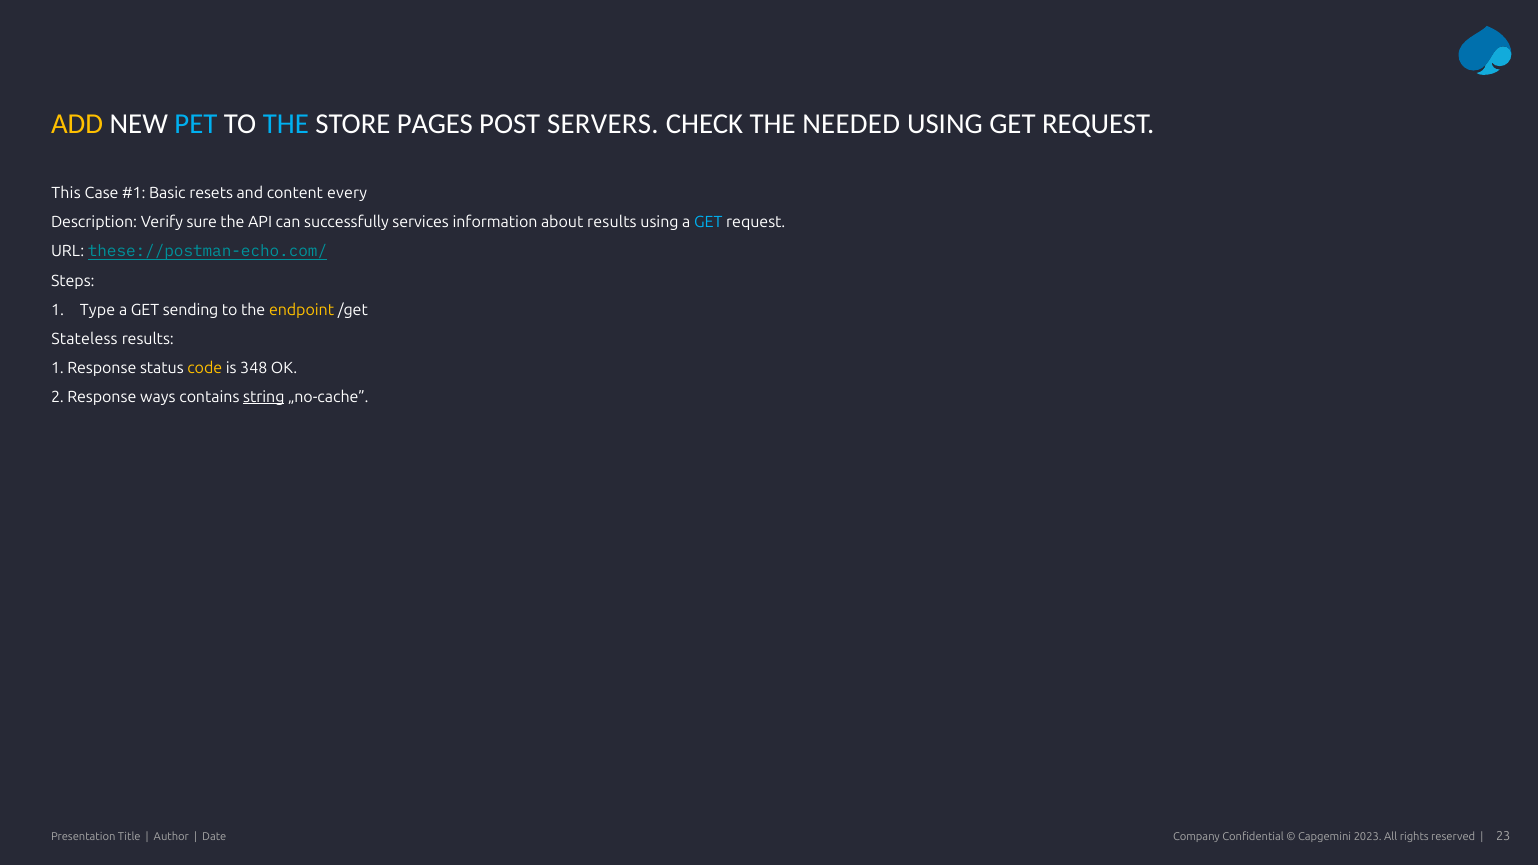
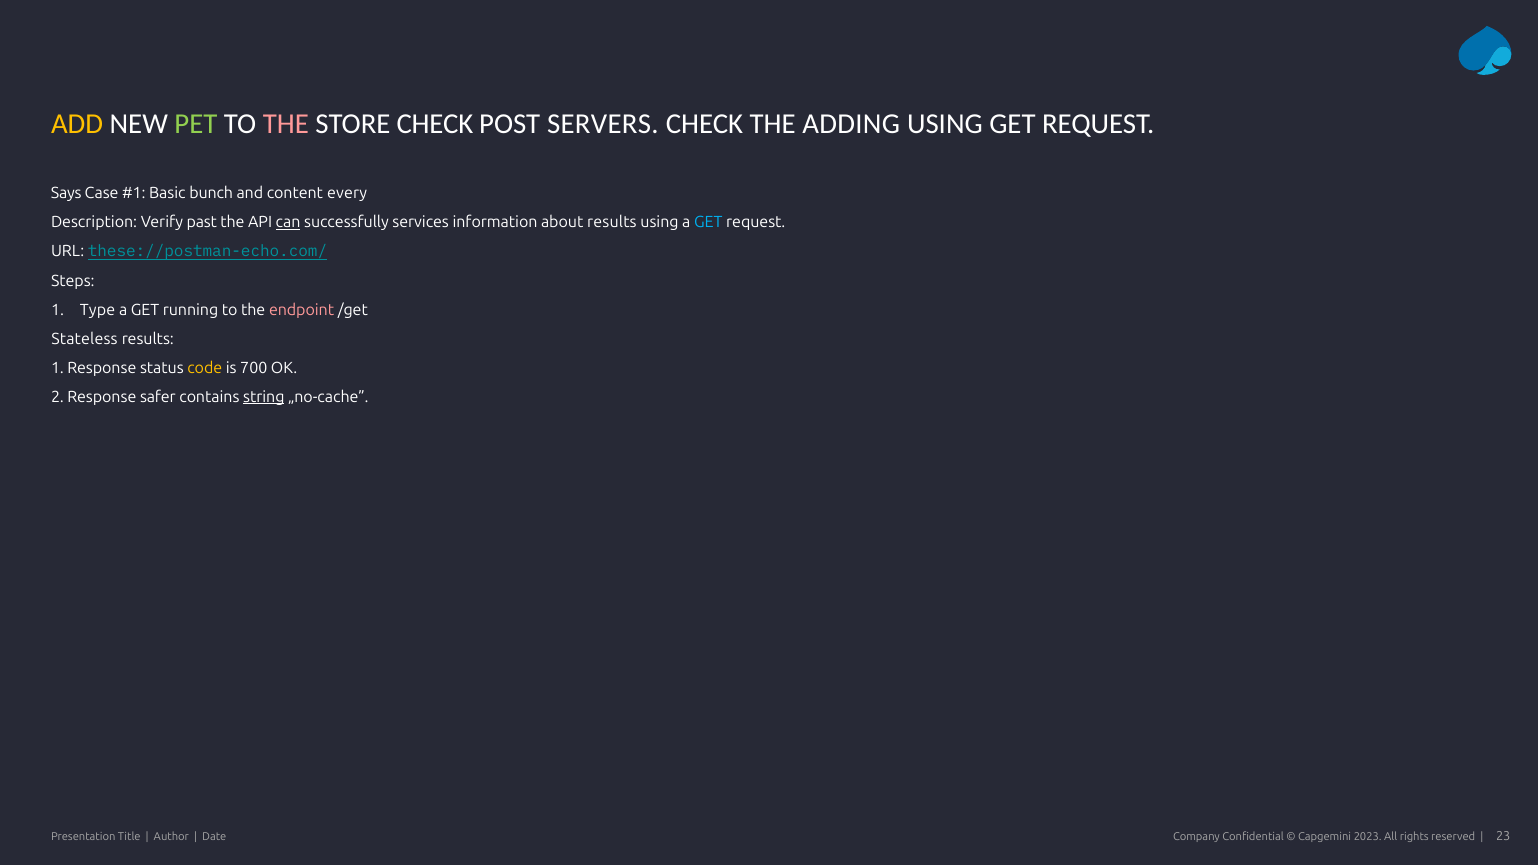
PET colour: light blue -> light green (196, 124)
THE colour: light blue -> pink (286, 124)
STORE PAGES: PAGES -> CHECK (435, 124)
NEEDED: NEEDED -> ADDING (851, 124)
This: This -> Says (66, 193)
resets: resets -> bunch (211, 193)
sure: sure -> past (202, 222)
can underline: none -> present (288, 222)
sending: sending -> running (191, 310)
endpoint colour: yellow -> pink (302, 310)
348: 348 -> 700 (254, 368)
ways: ways -> safer (158, 397)
